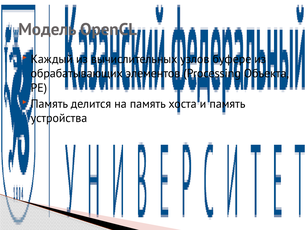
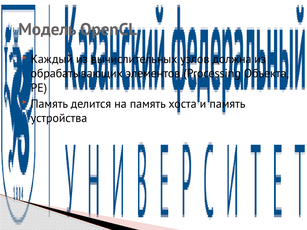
буфере: буфере -> должна (232, 59)
